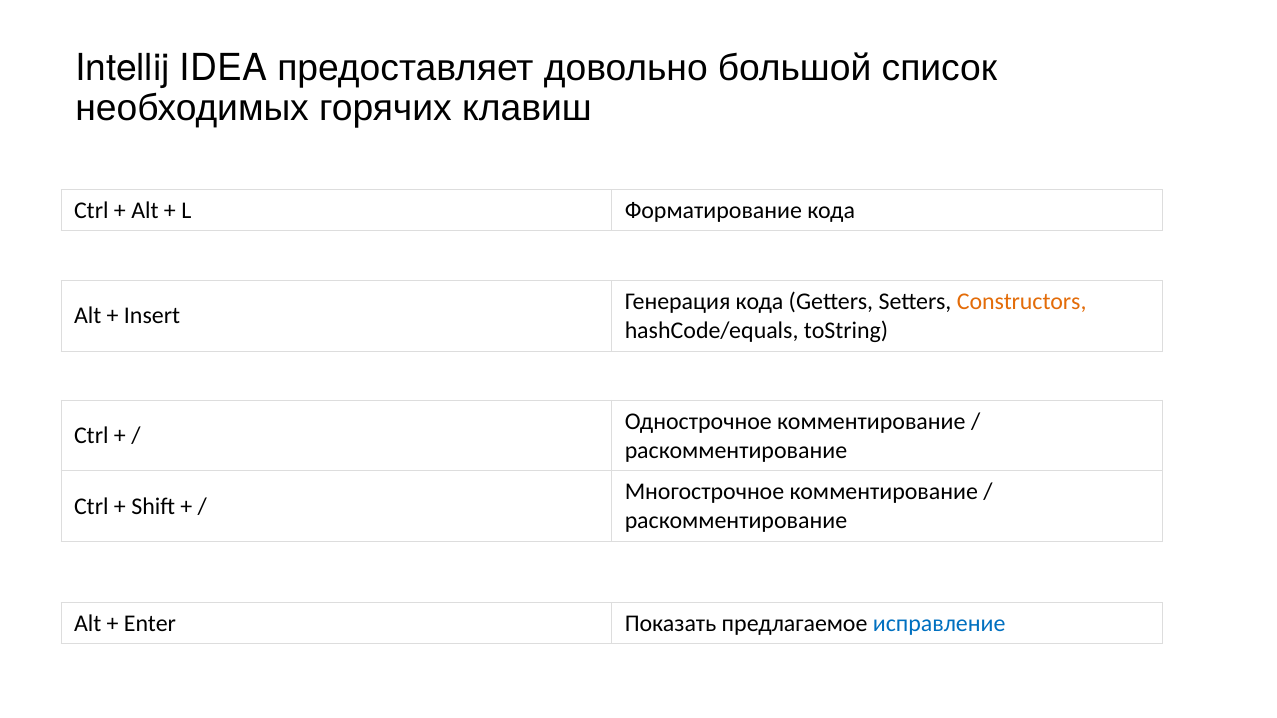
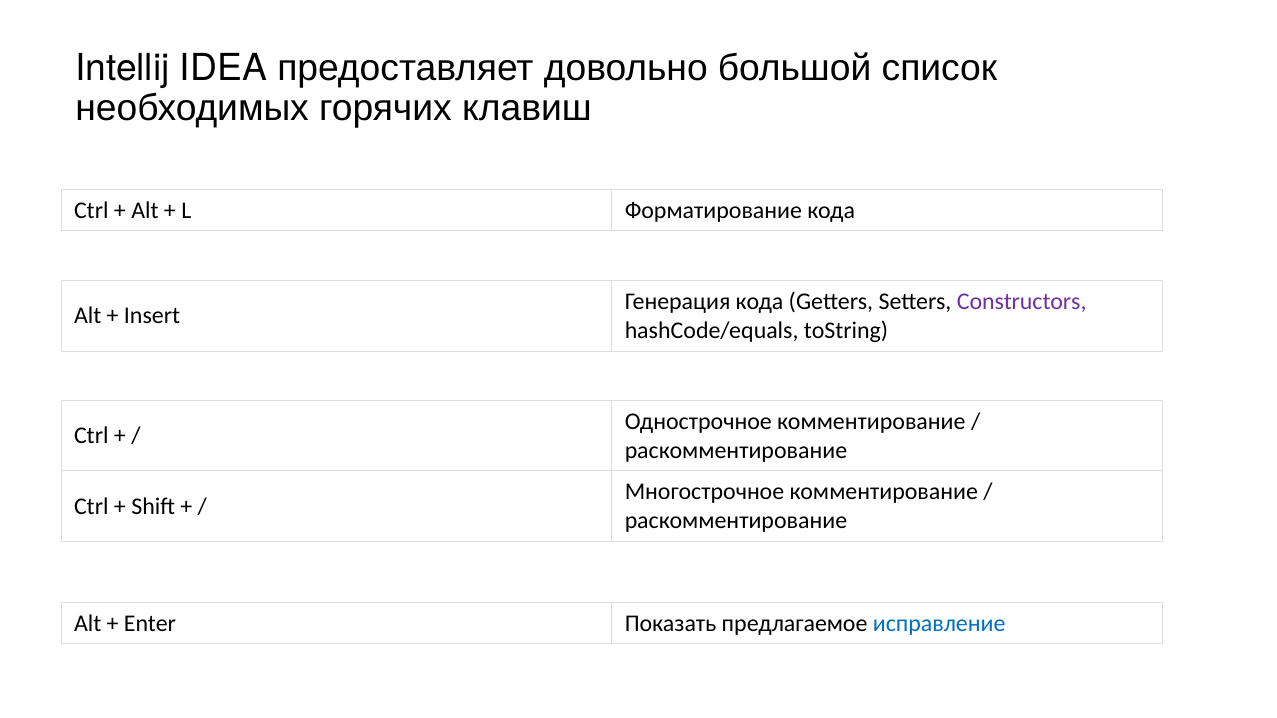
Constructors colour: orange -> purple (1022, 302)
